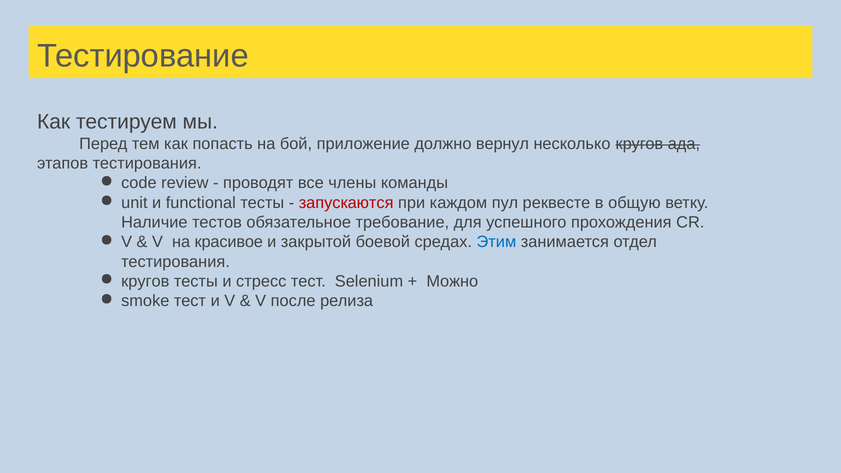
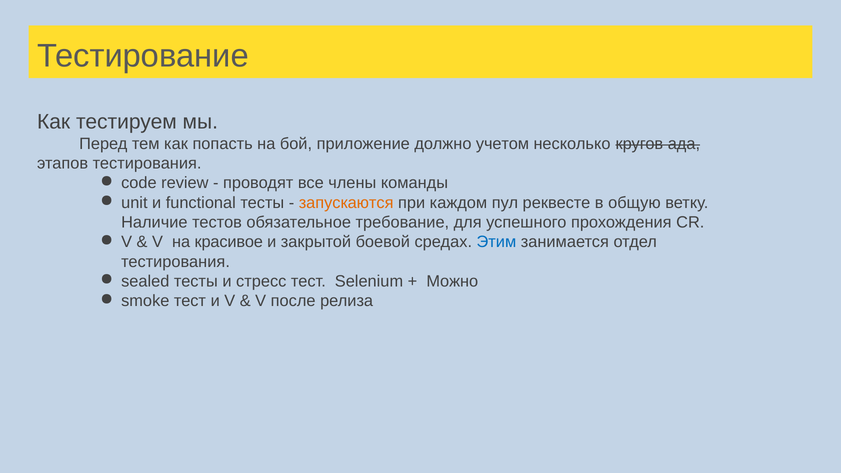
вернул: вернул -> учетом (502, 144)
запускаются colour: red -> orange (346, 203)
кругов: кругов -> sealed (145, 281)
